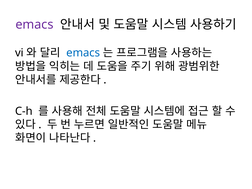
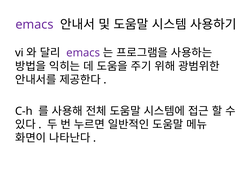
emacs colour: blue -> purple (83, 53)
